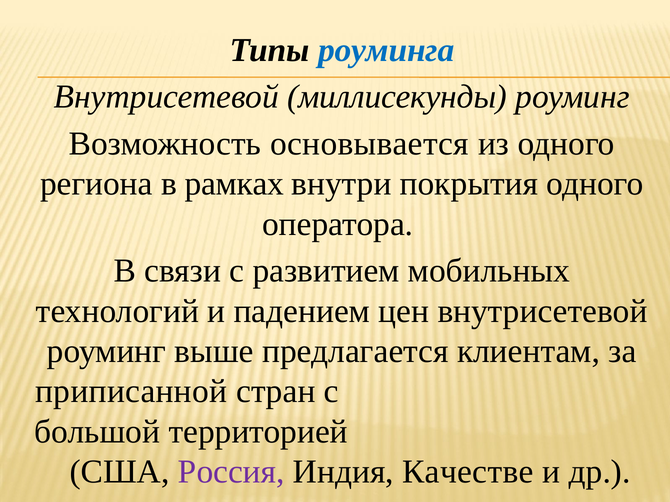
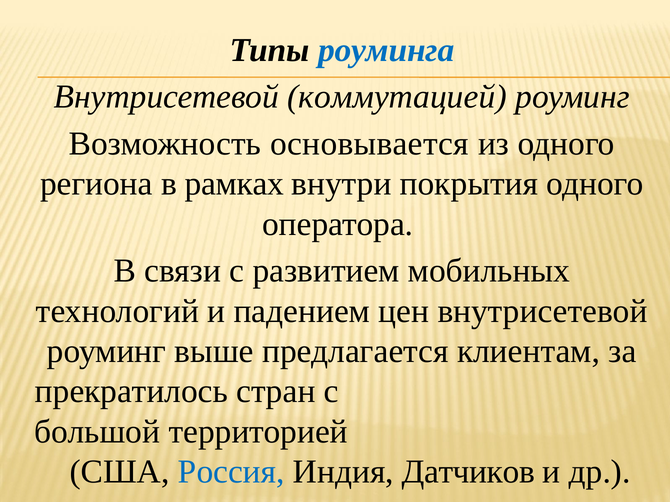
миллисекунды: миллисекунды -> коммутацией (397, 97)
приписанной: приписанной -> прекратилось (131, 392)
Россия colour: purple -> blue (231, 472)
Качестве: Качестве -> Датчиков (468, 472)
